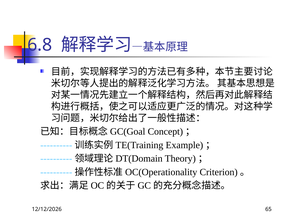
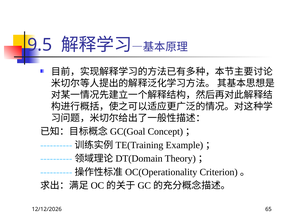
6.8: 6.8 -> 9.5 (40, 45)
